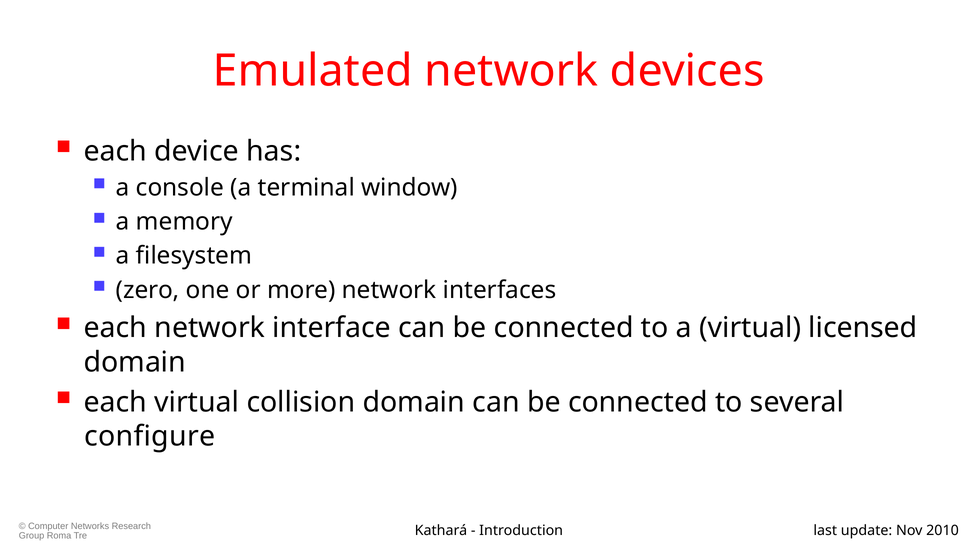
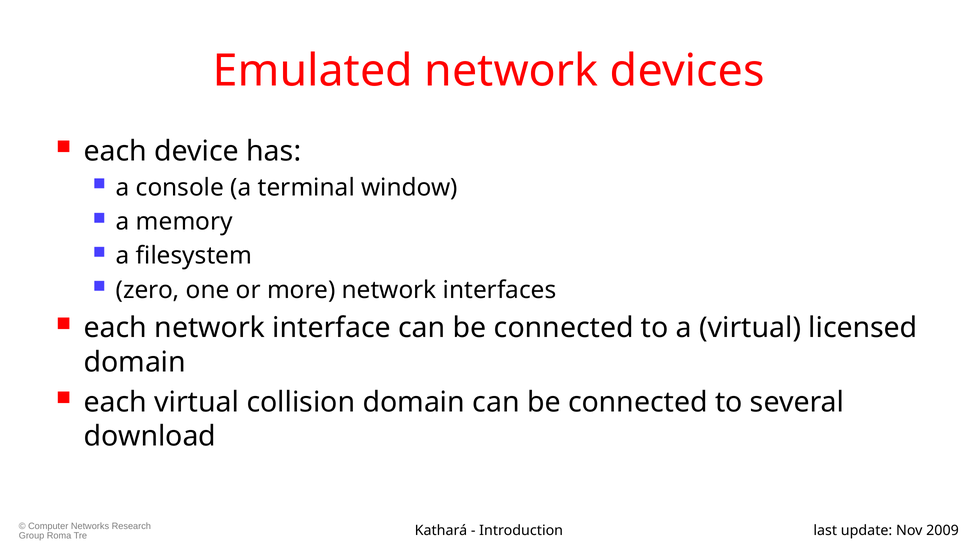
configure: configure -> download (150, 436)
2010: 2010 -> 2009 (943, 531)
